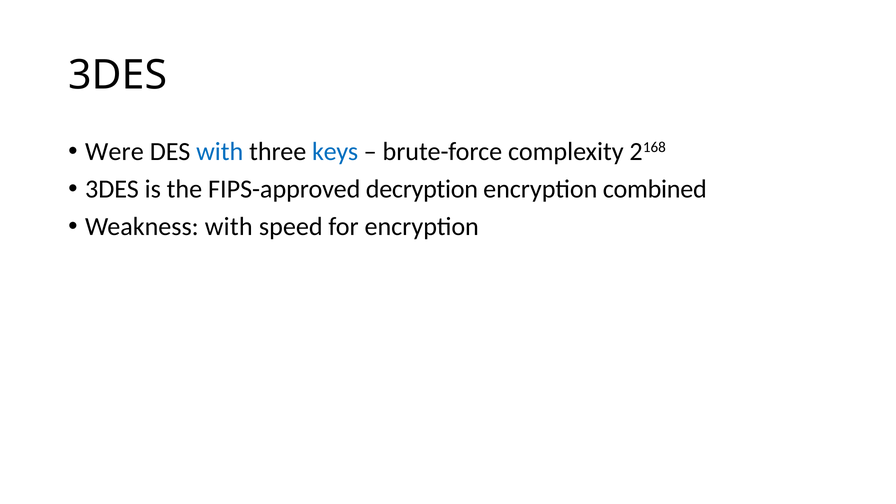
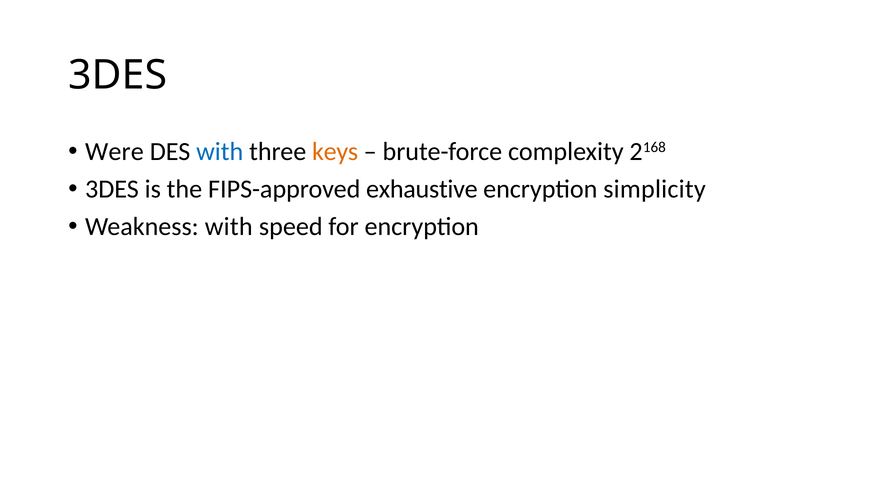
keys colour: blue -> orange (335, 151)
decryption: decryption -> exhaustive (422, 189)
combined: combined -> simplicity (655, 189)
